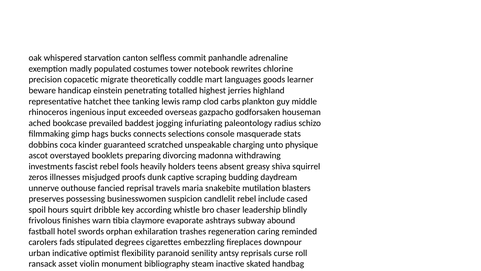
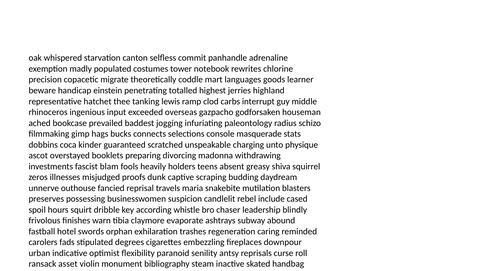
carbs plankton: plankton -> interrupt (258, 101)
fascist rebel: rebel -> blam (109, 166)
